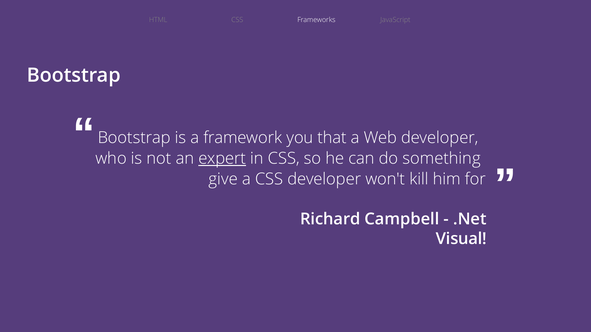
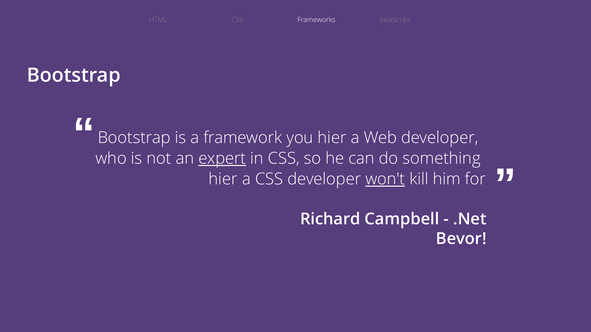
you that: that -> hier (332, 138)
give: give -> hier (223, 179)
won't underline: none -> present (385, 179)
Visual: Visual -> Bevor (461, 239)
